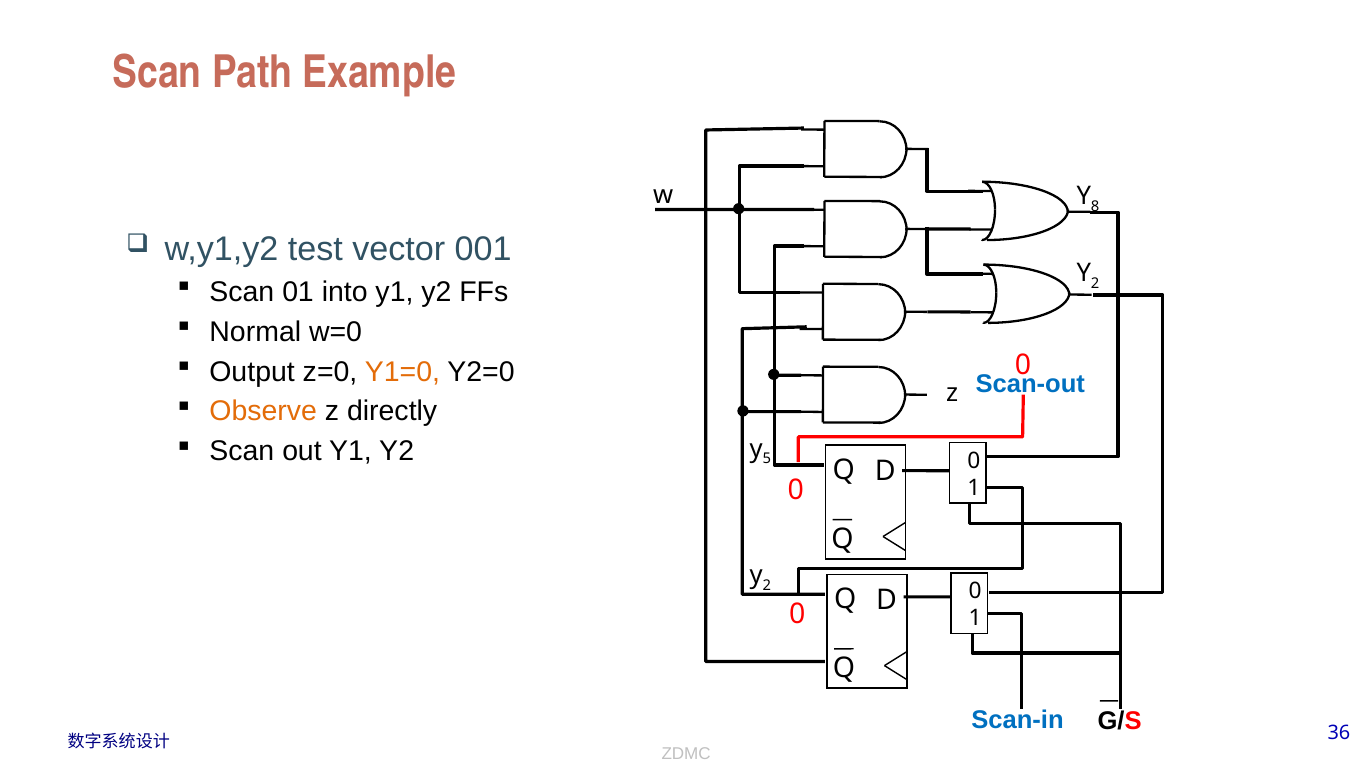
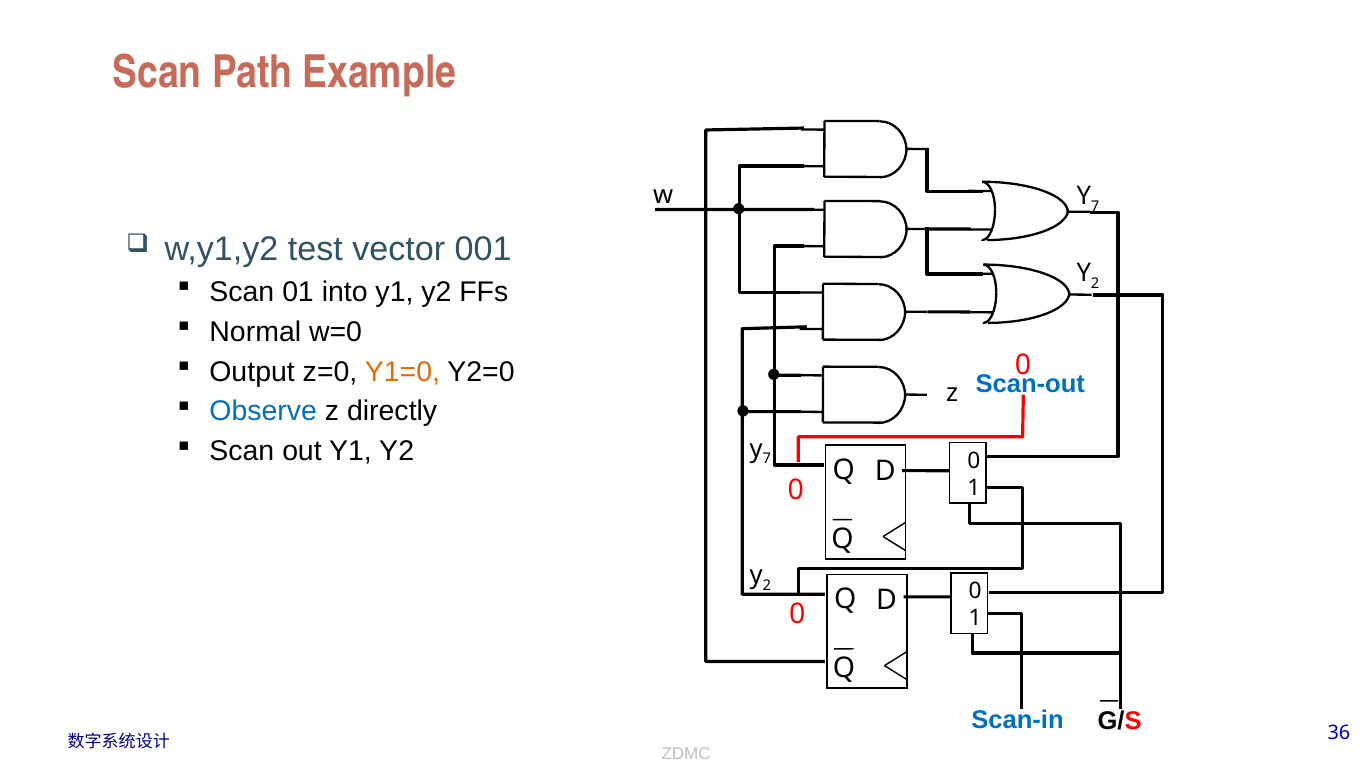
8: 8 -> 7 (1095, 206)
Observe colour: orange -> blue (263, 411)
5: 5 -> 7 (767, 459)
